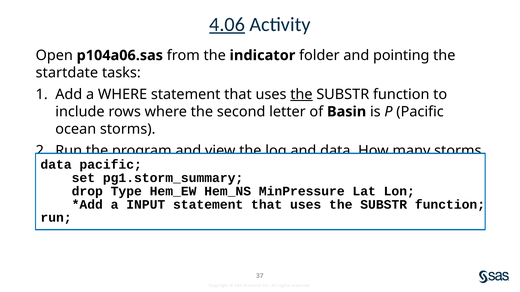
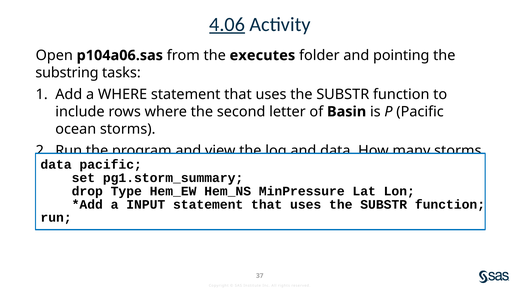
indicator: indicator -> executes (262, 55)
startdate: startdate -> substring (67, 73)
the underline: present -> none (301, 95)
